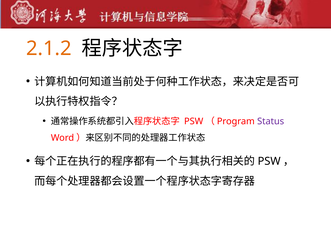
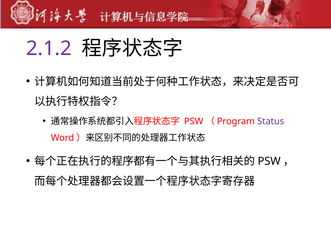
2.1.2 colour: orange -> purple (49, 48)
